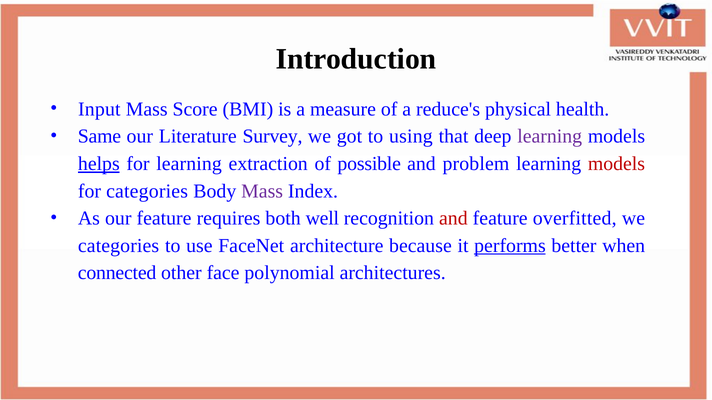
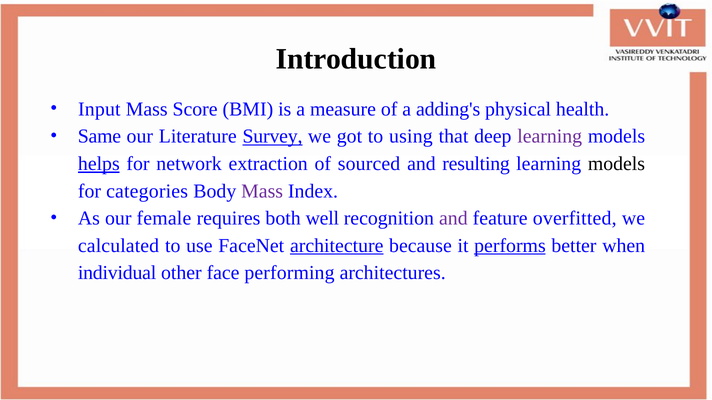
reduce's: reduce's -> adding's (448, 109)
Survey underline: none -> present (273, 137)
for learning: learning -> network (189, 164)
possible: possible -> sourced (369, 164)
problem: problem -> resulting (476, 164)
models colour: red -> black (616, 164)
our feature: feature -> female (164, 219)
and colour: red -> purple (453, 219)
categories: categories -> calculated (119, 246)
architecture underline: none -> present (337, 246)
connected: connected -> individual (117, 273)
polynomial: polynomial -> performing (289, 273)
